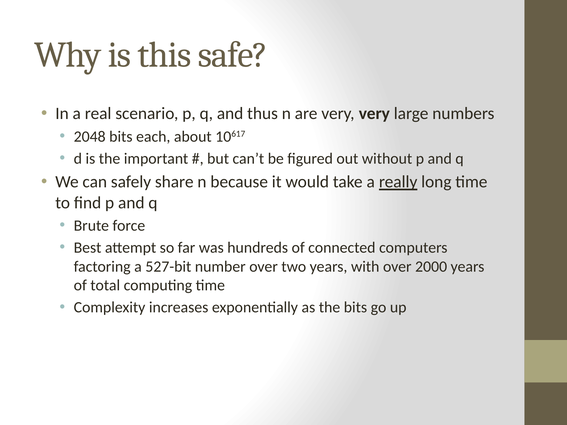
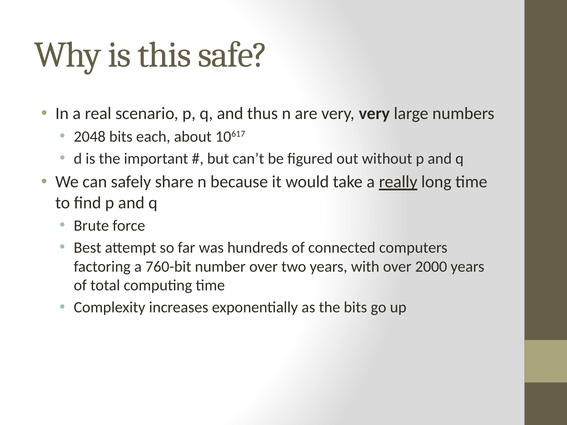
527-bit: 527-bit -> 760-bit (168, 267)
